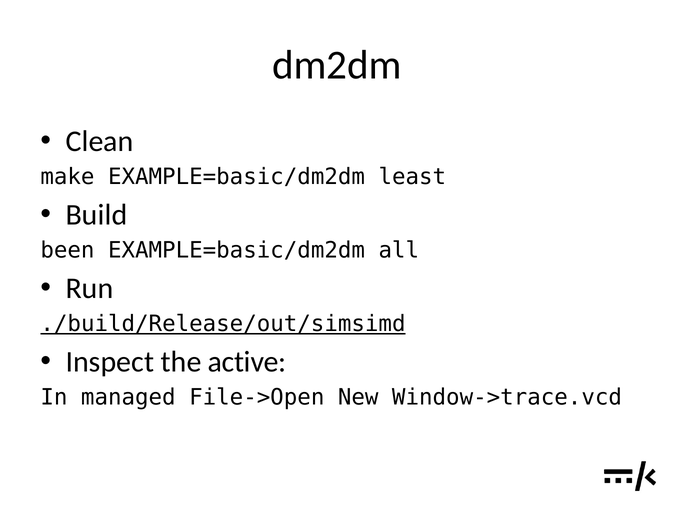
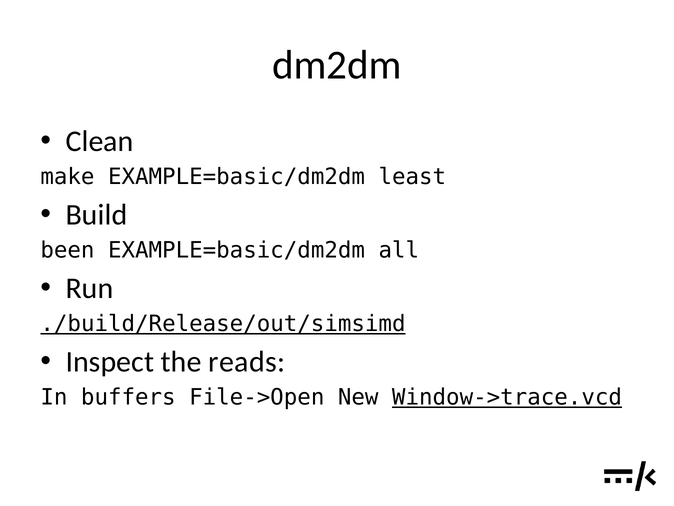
active: active -> reads (247, 362)
managed: managed -> buffers (128, 397)
Window->trace.vcd underline: none -> present (507, 397)
